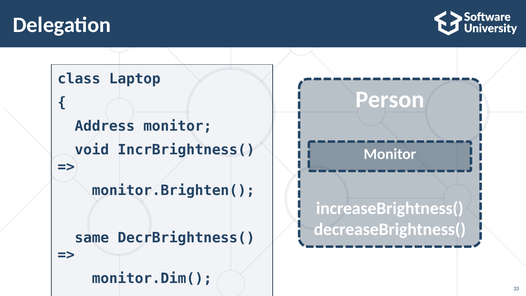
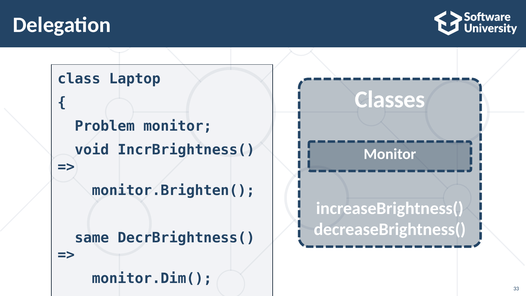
Person: Person -> Classes (390, 100)
Address: Address -> Problem (105, 126)
